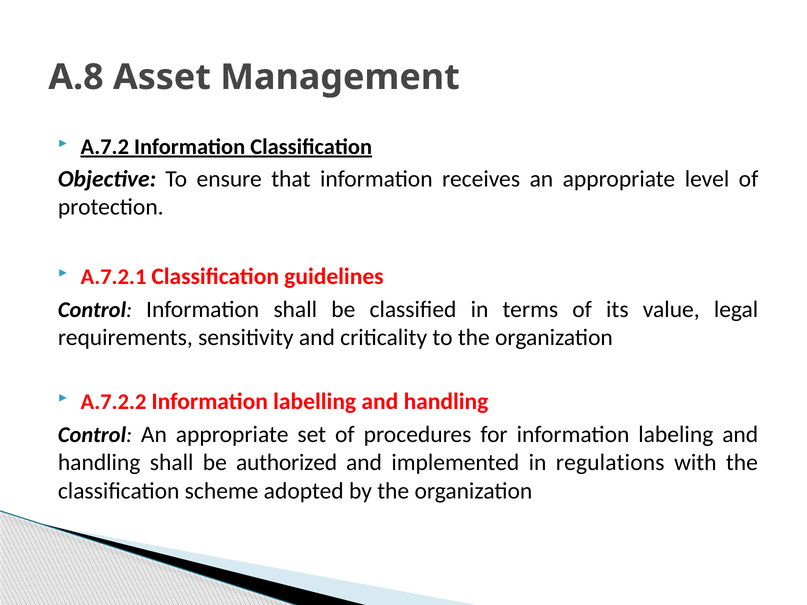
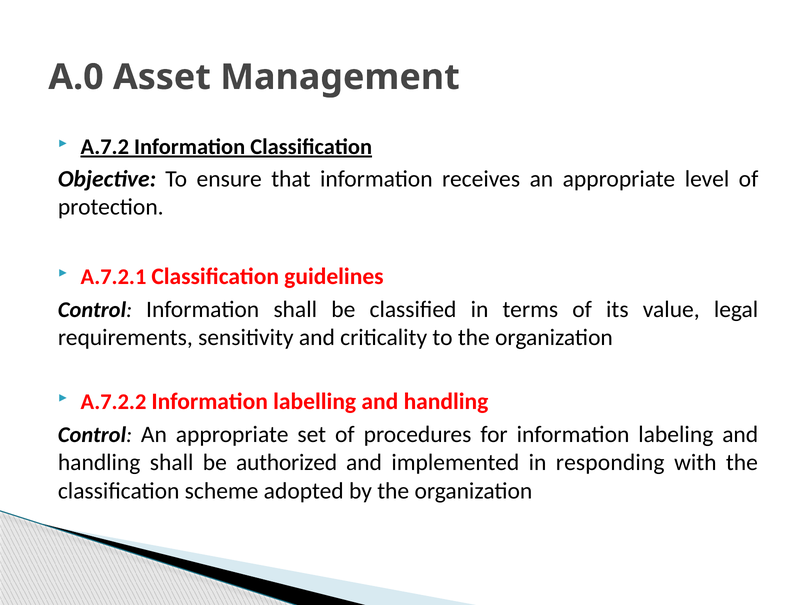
A.8: A.8 -> A.0 (76, 77)
regulations: regulations -> responding (610, 463)
